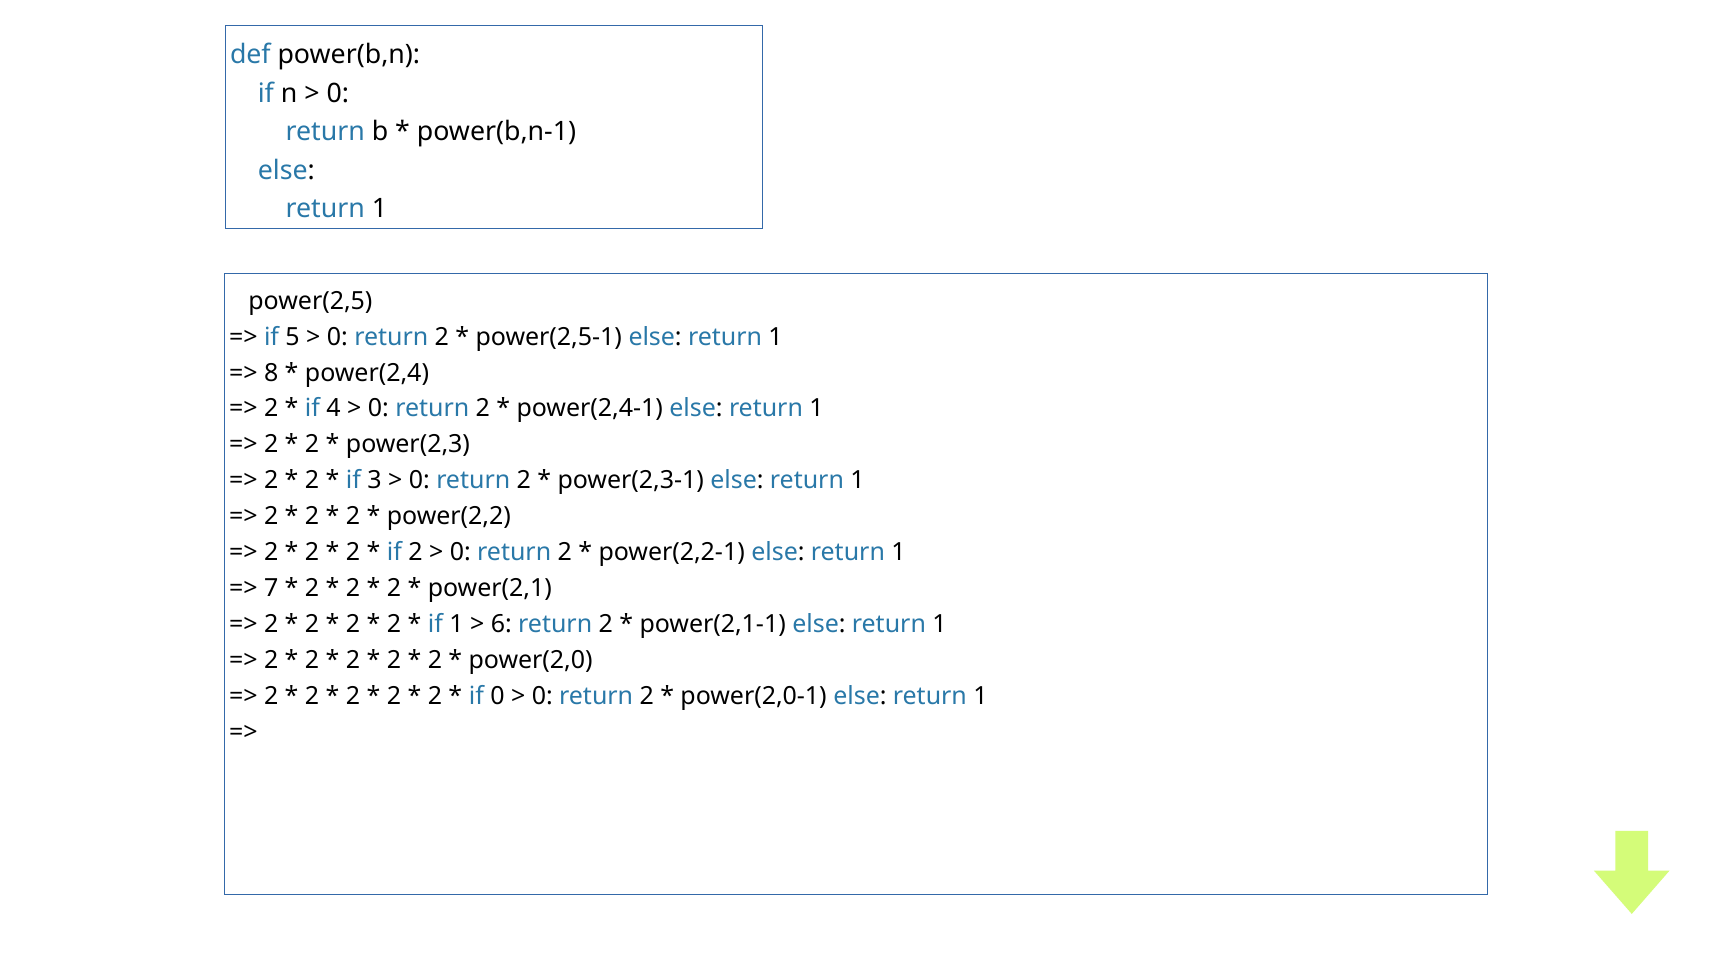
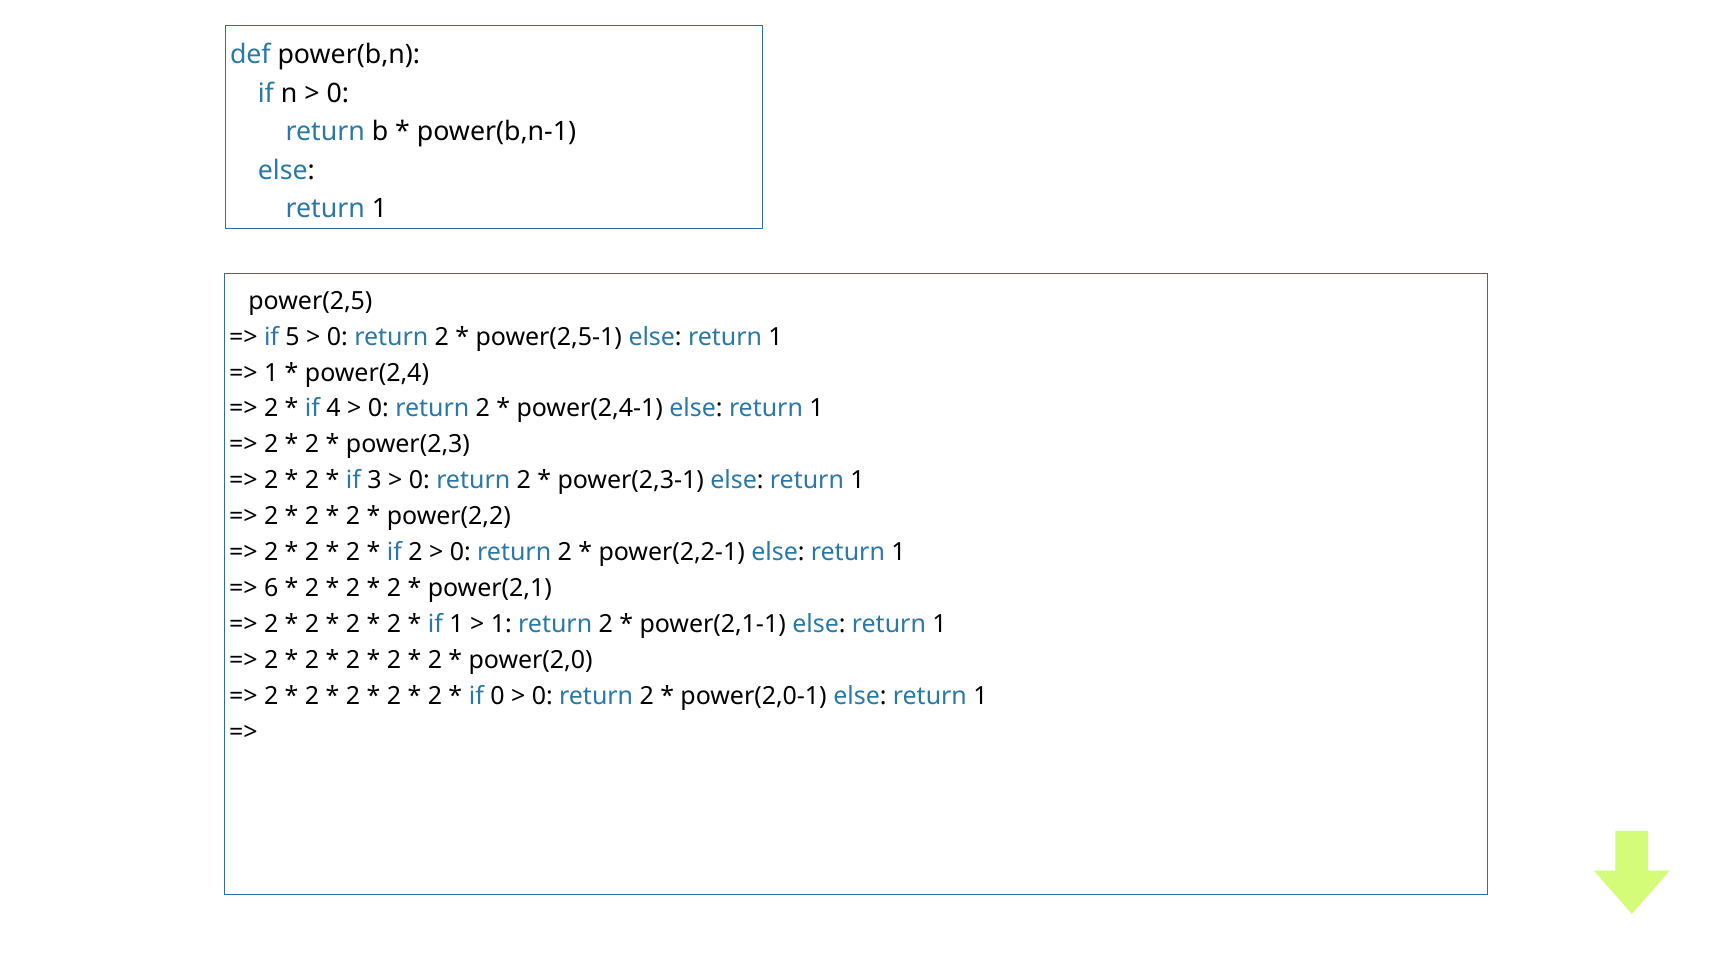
8: 8 -> 1 (271, 373)
7: 7 -> 6 (271, 589)
6: 6 -> 1 (501, 625)
